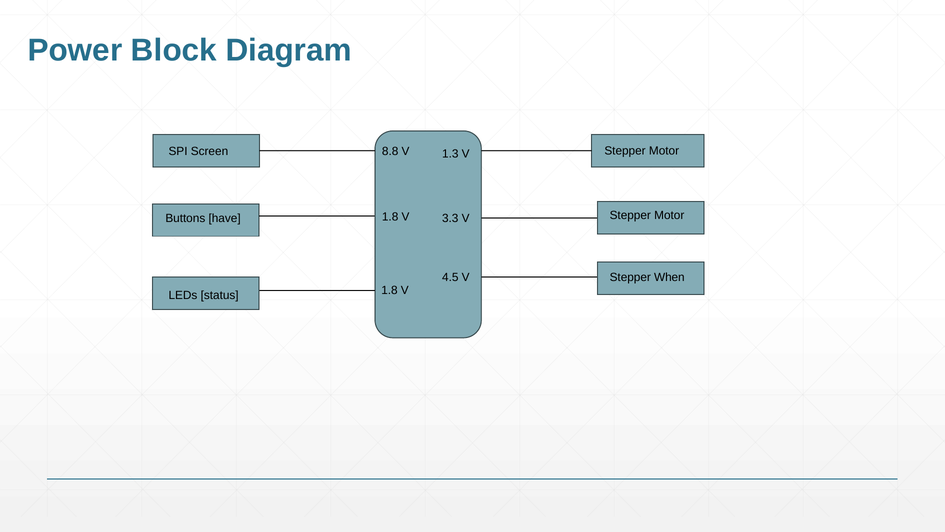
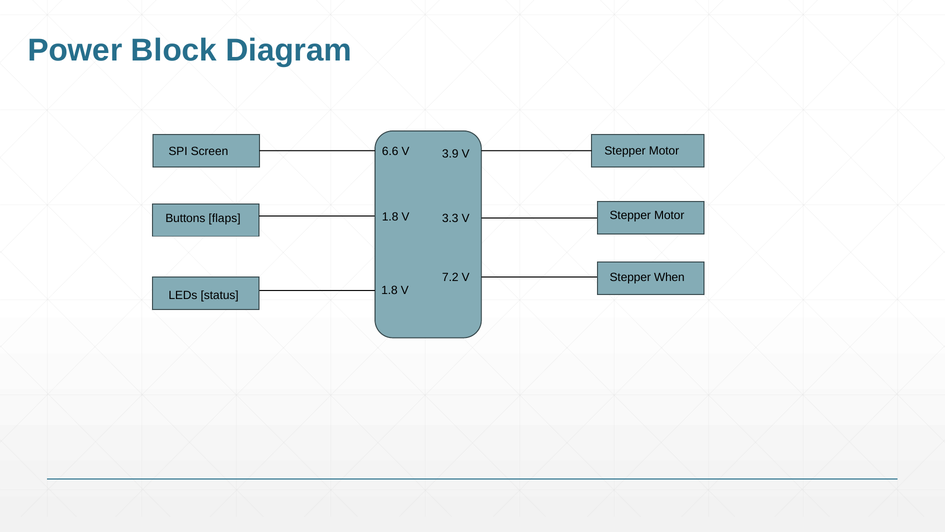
8.8: 8.8 -> 6.6 (390, 151)
1.3: 1.3 -> 3.9 (450, 154)
have: have -> flaps (225, 218)
4.5: 4.5 -> 7.2 (450, 277)
